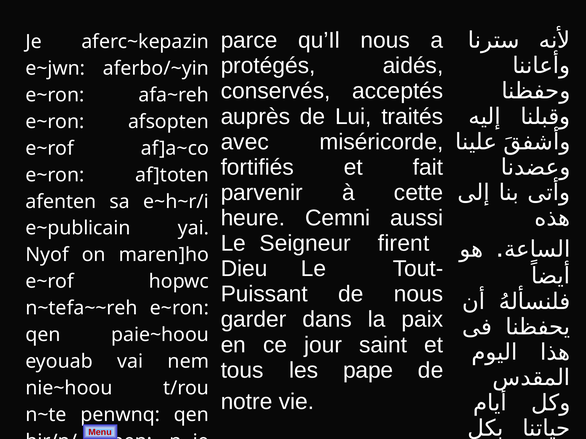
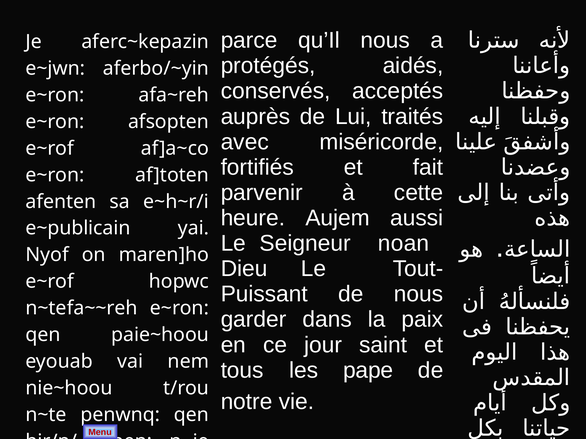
Cemni: Cemni -> Aujem (338, 218)
firent: firent -> noan (404, 244)
